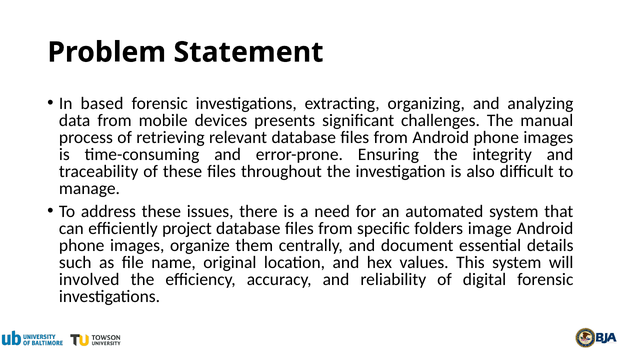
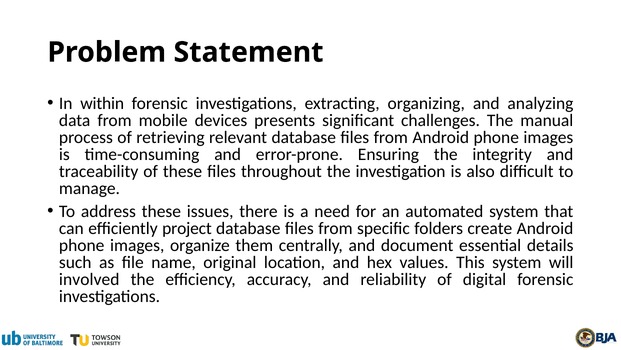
based: based -> within (102, 103)
image: image -> create (490, 228)
